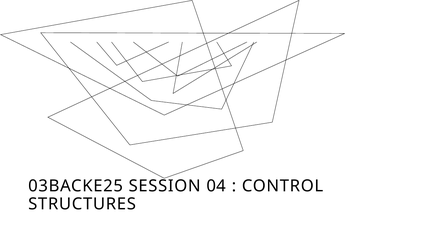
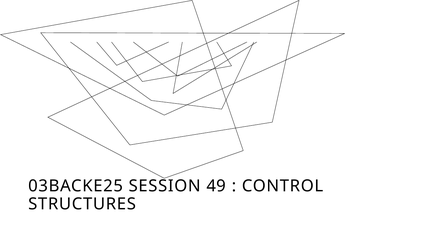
04: 04 -> 49 (216, 186)
